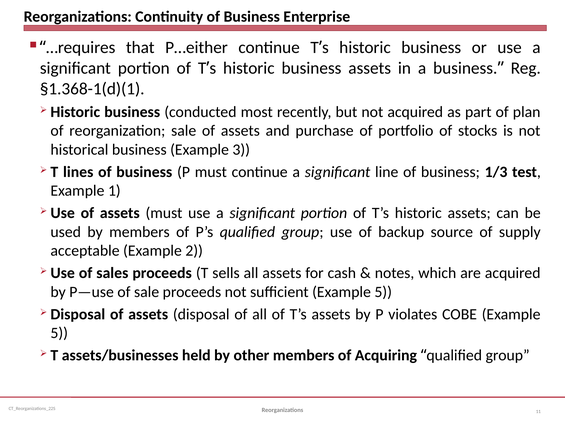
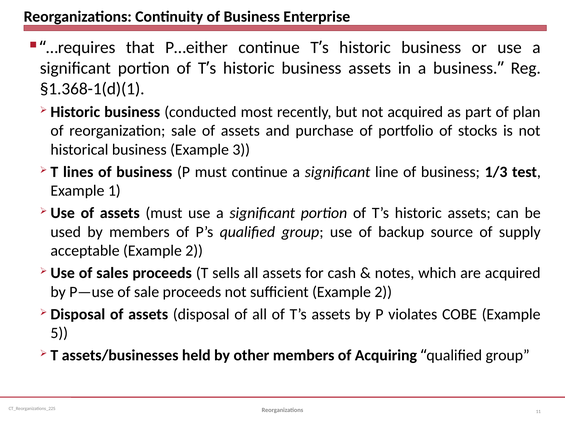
sufficient Example 5: 5 -> 2 (383, 292)
